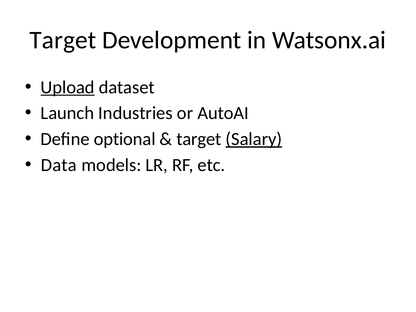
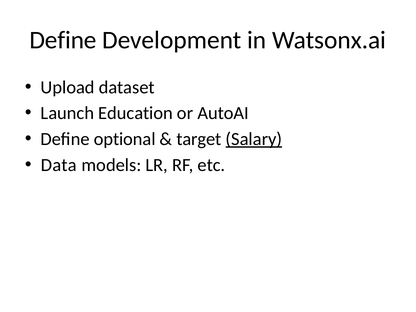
Target: Target -> Define (63, 40)
Upload underline: present -> none (68, 87)
Industries: Industries -> Education (136, 113)
